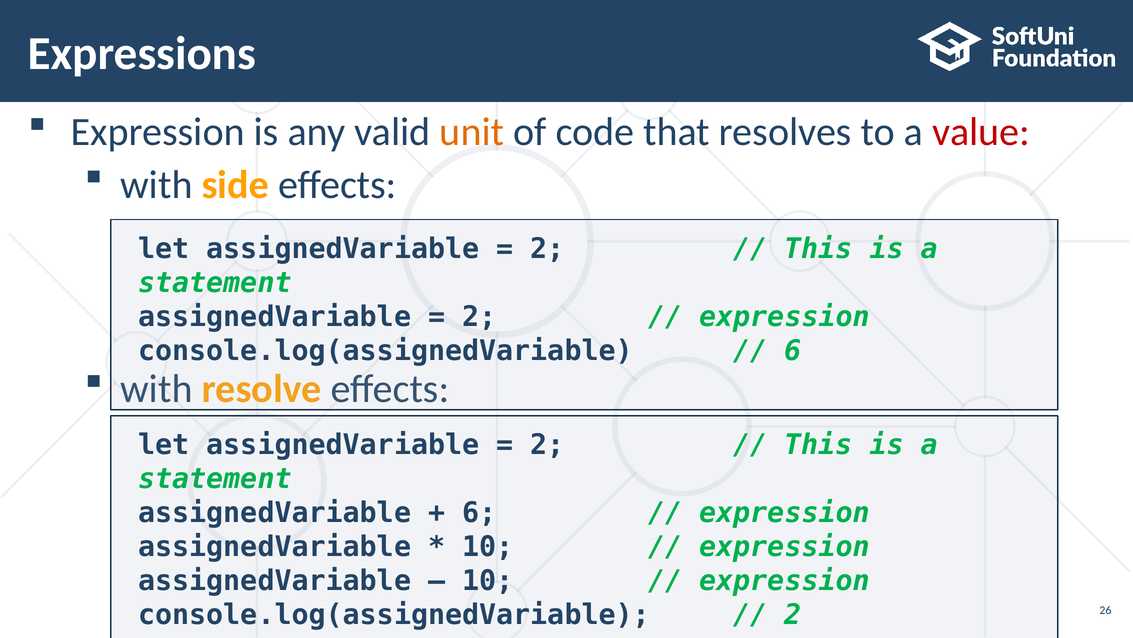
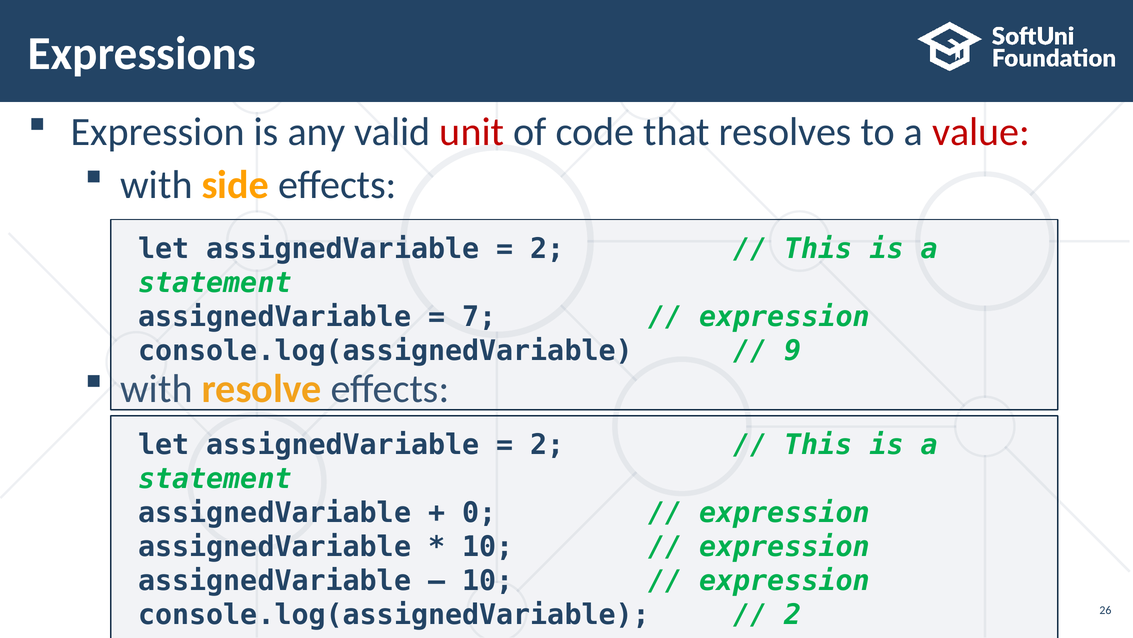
unit colour: orange -> red (472, 132)
2: 2 -> 7 (479, 316)
6: 6 -> 9 (793, 350)
6: 6 -> 0 (479, 512)
